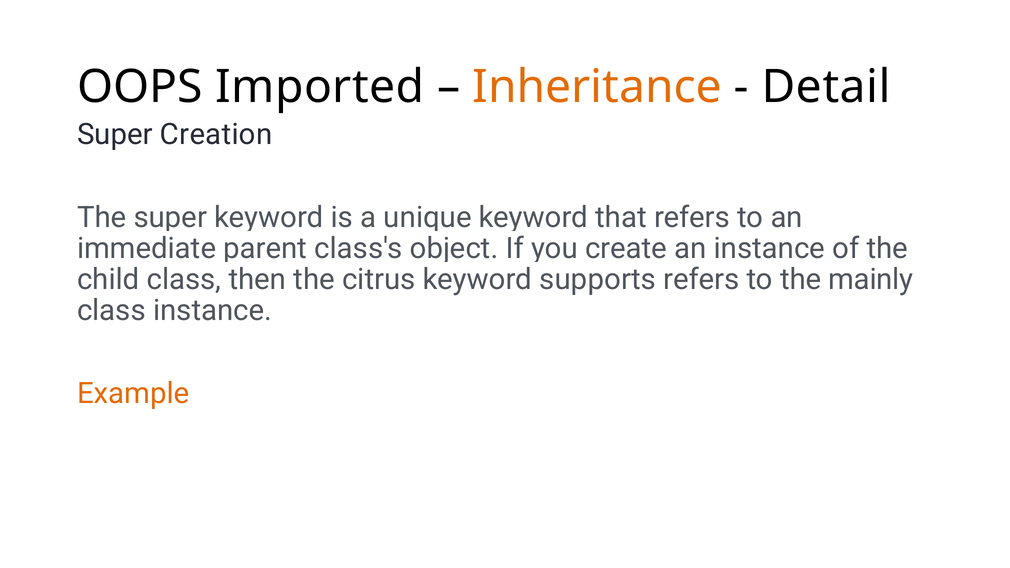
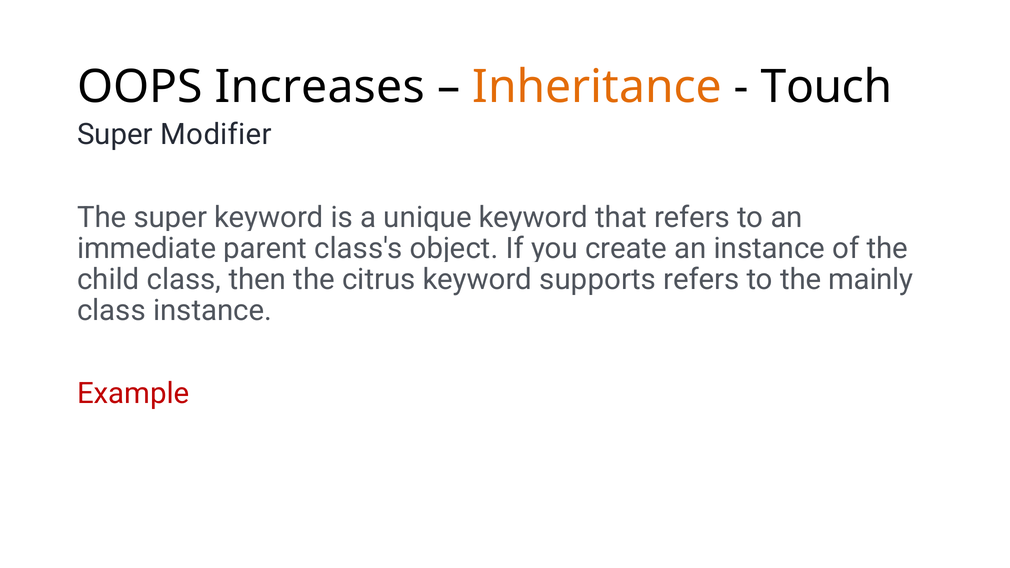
Imported: Imported -> Increases (320, 87)
Detail: Detail -> Touch (827, 87)
Creation: Creation -> Modifier (216, 134)
Example colour: orange -> red (133, 394)
